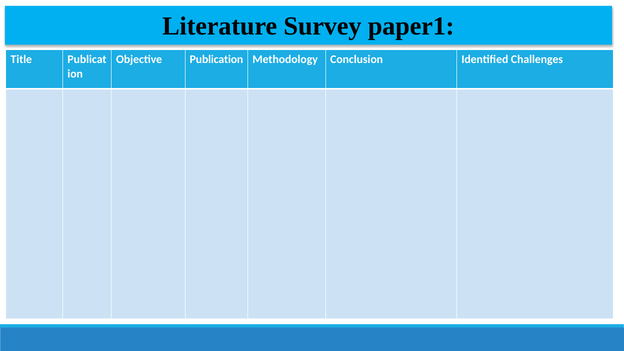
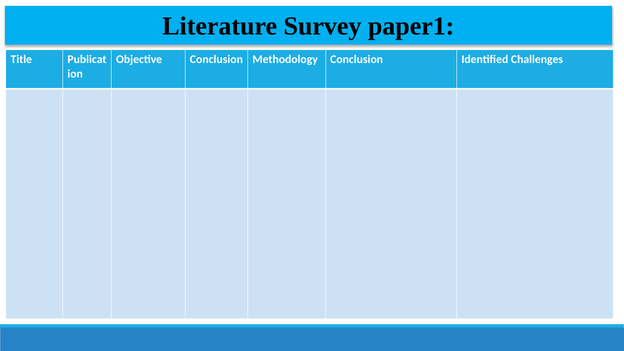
Objective Publication: Publication -> Conclusion (216, 59)
